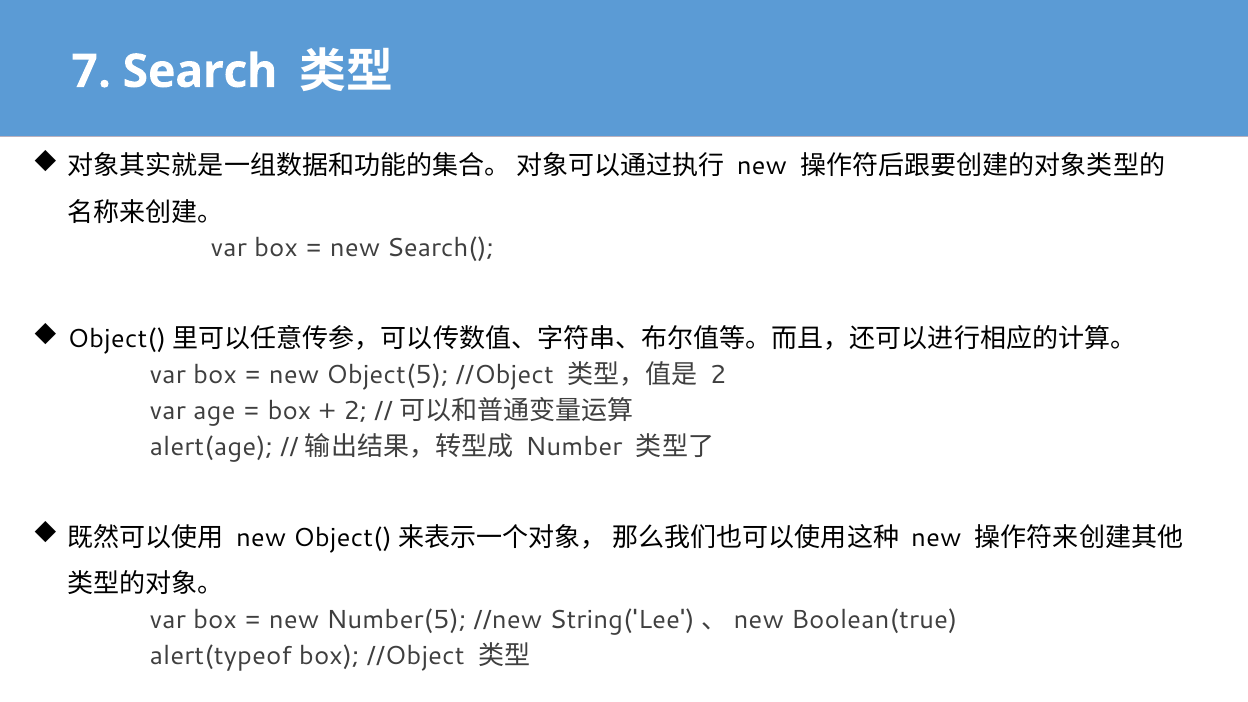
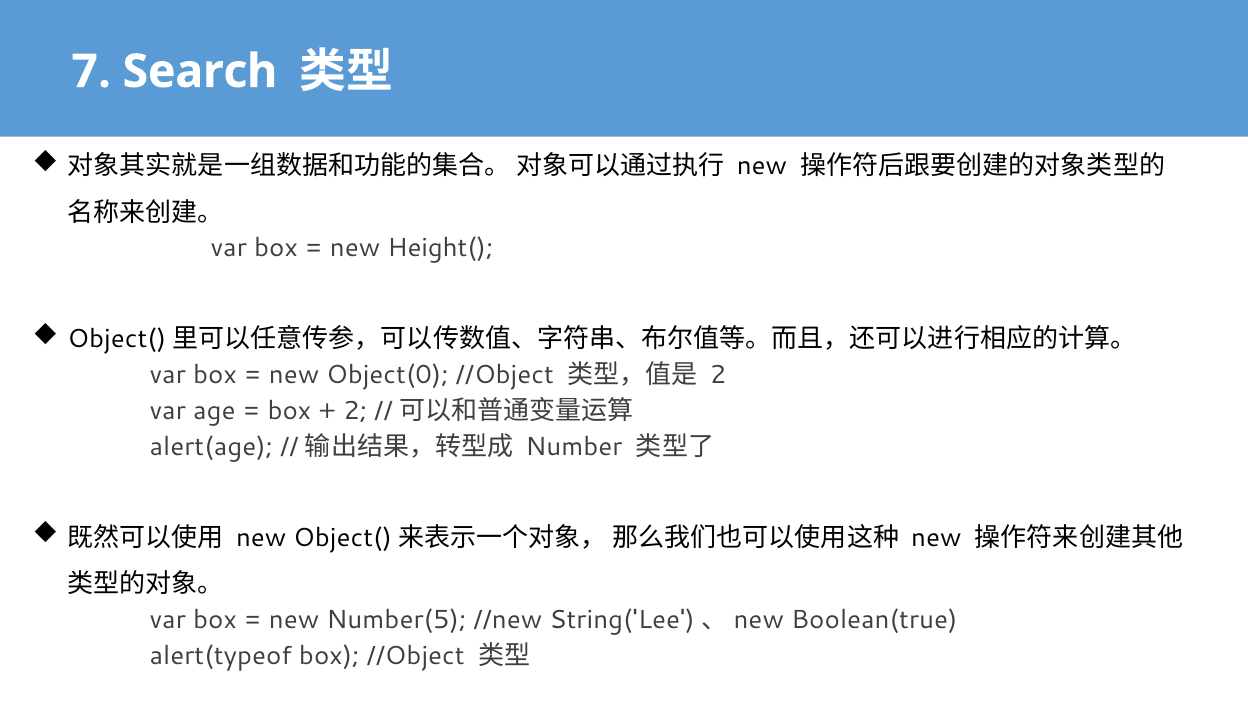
Search(: Search( -> Height( (440, 248)
Object(5: Object(5 -> Object(0 (388, 375)
